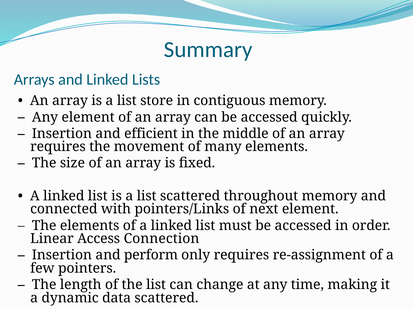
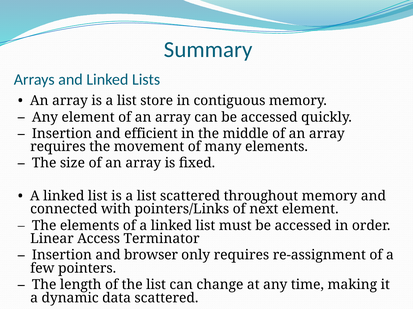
Connection: Connection -> Terminator (162, 239)
perform: perform -> browser (151, 256)
